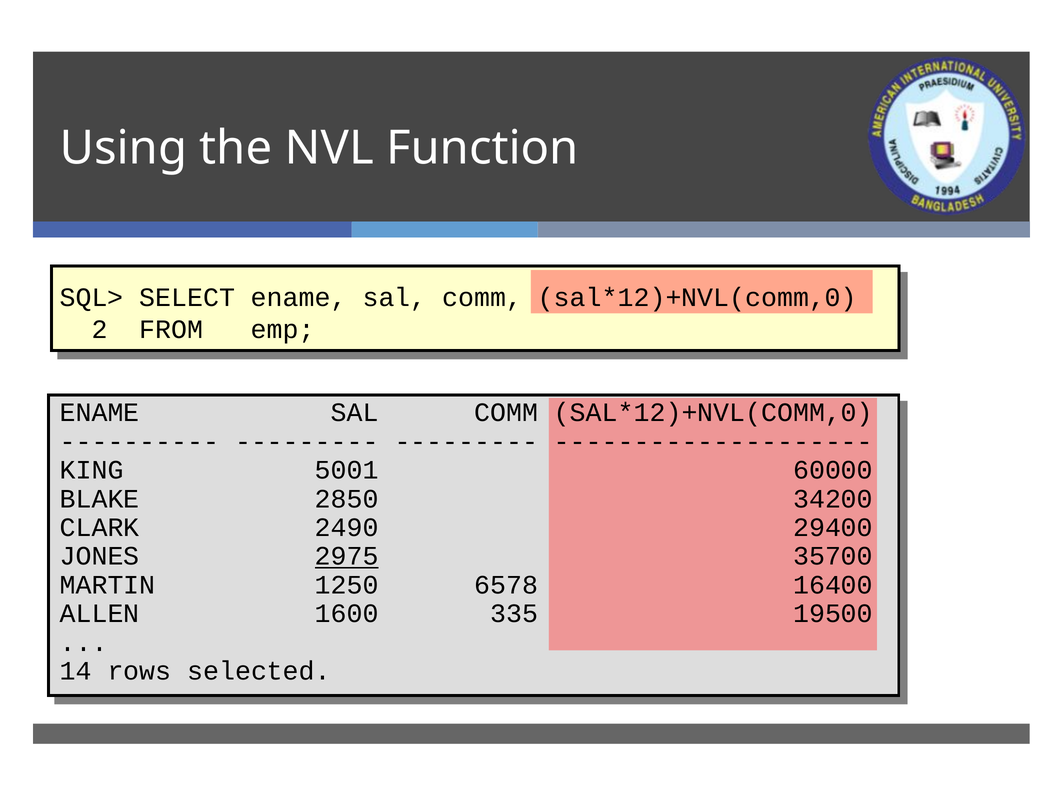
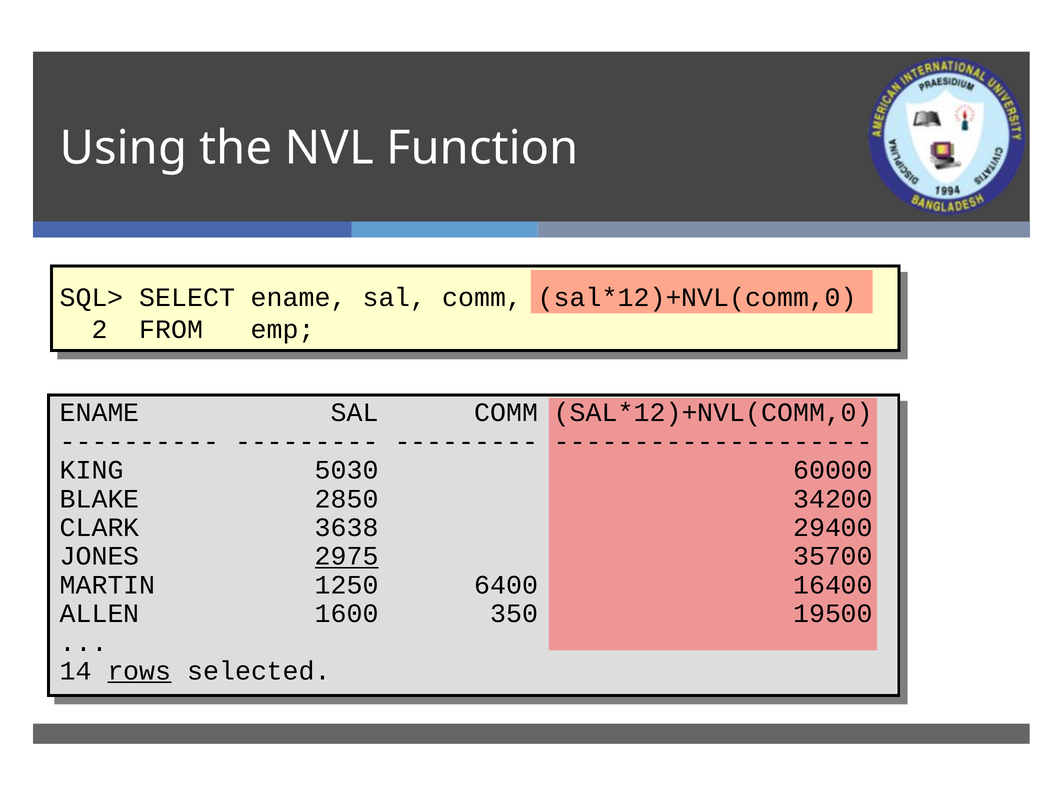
5001: 5001 -> 5030 (347, 470)
2490: 2490 -> 3638 (347, 528)
6578: 6578 -> 6400 (506, 585)
335: 335 -> 350 (514, 614)
rows underline: none -> present (139, 671)
